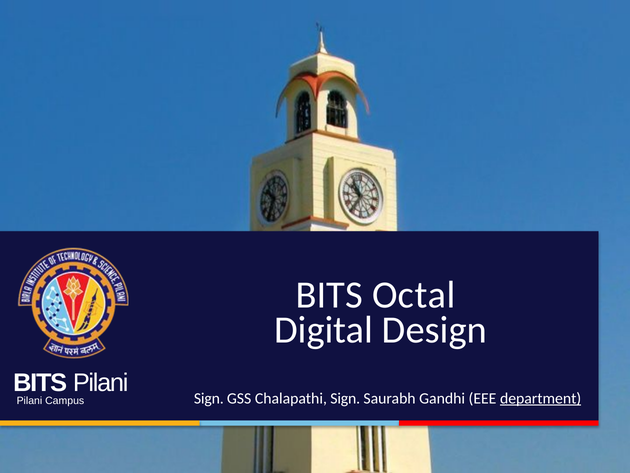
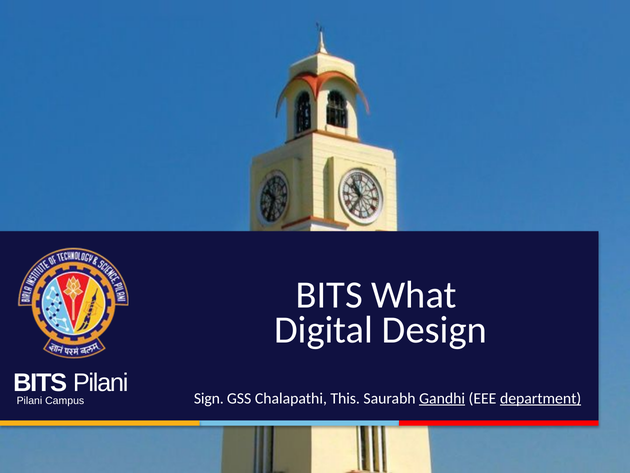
Octal: Octal -> What (414, 295)
Chalapathi Sign: Sign -> This (345, 398)
Gandhi underline: none -> present (442, 398)
